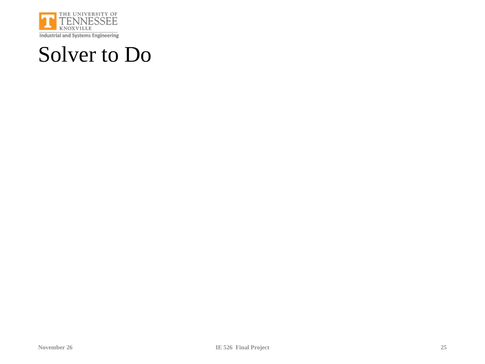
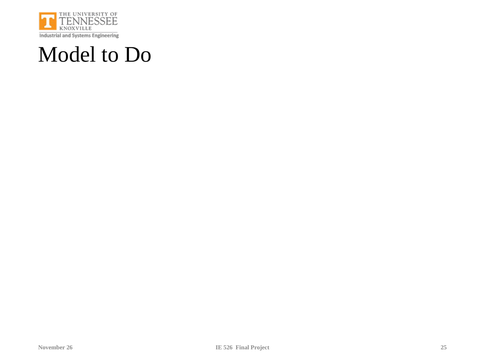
Solver: Solver -> Model (67, 54)
